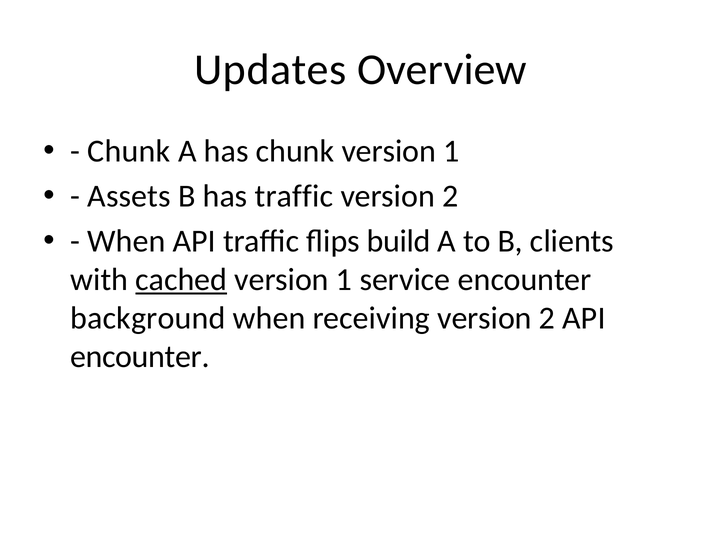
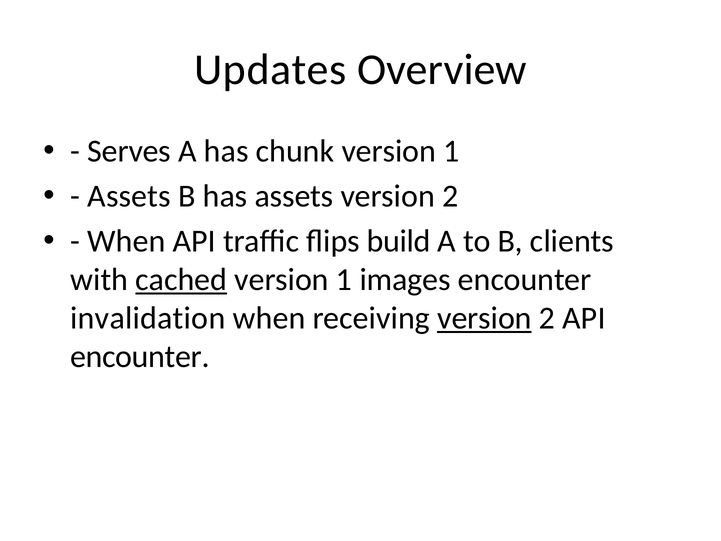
Chunk: Chunk -> Serves (129, 151)
has traffic: traffic -> assets (294, 196)
service: service -> images (405, 279)
background: background -> invalidation (148, 318)
version underline: none -> present (484, 318)
